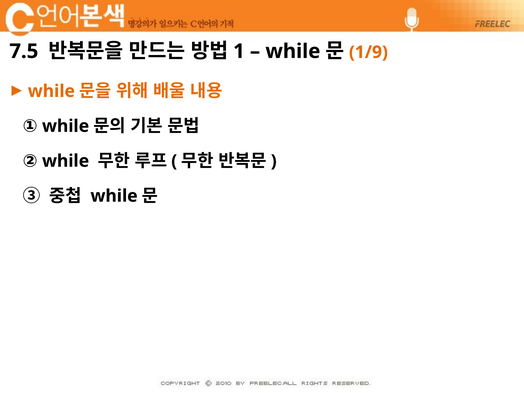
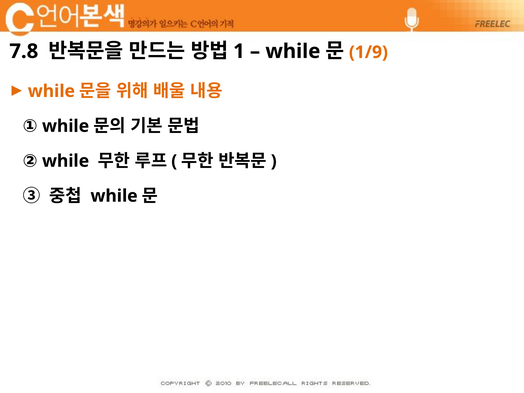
7.5: 7.5 -> 7.8 (24, 51)
